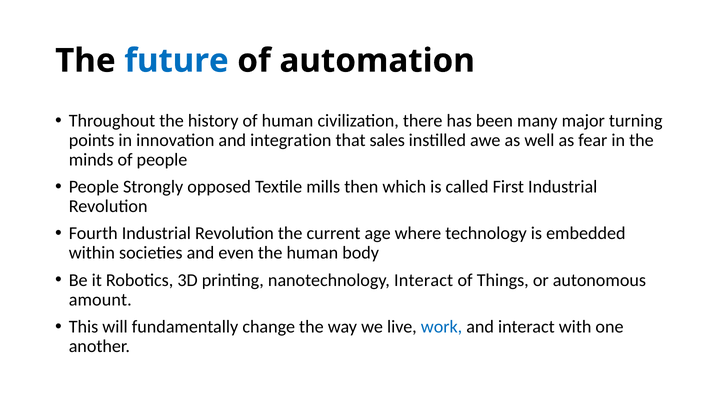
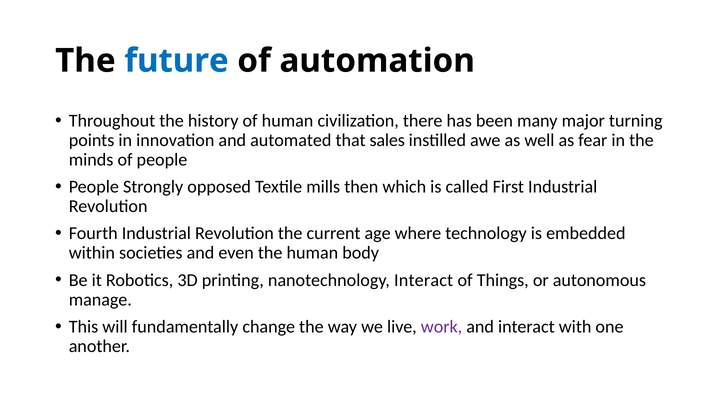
integration: integration -> automated (291, 140)
amount: amount -> manage (100, 300)
work colour: blue -> purple (442, 327)
